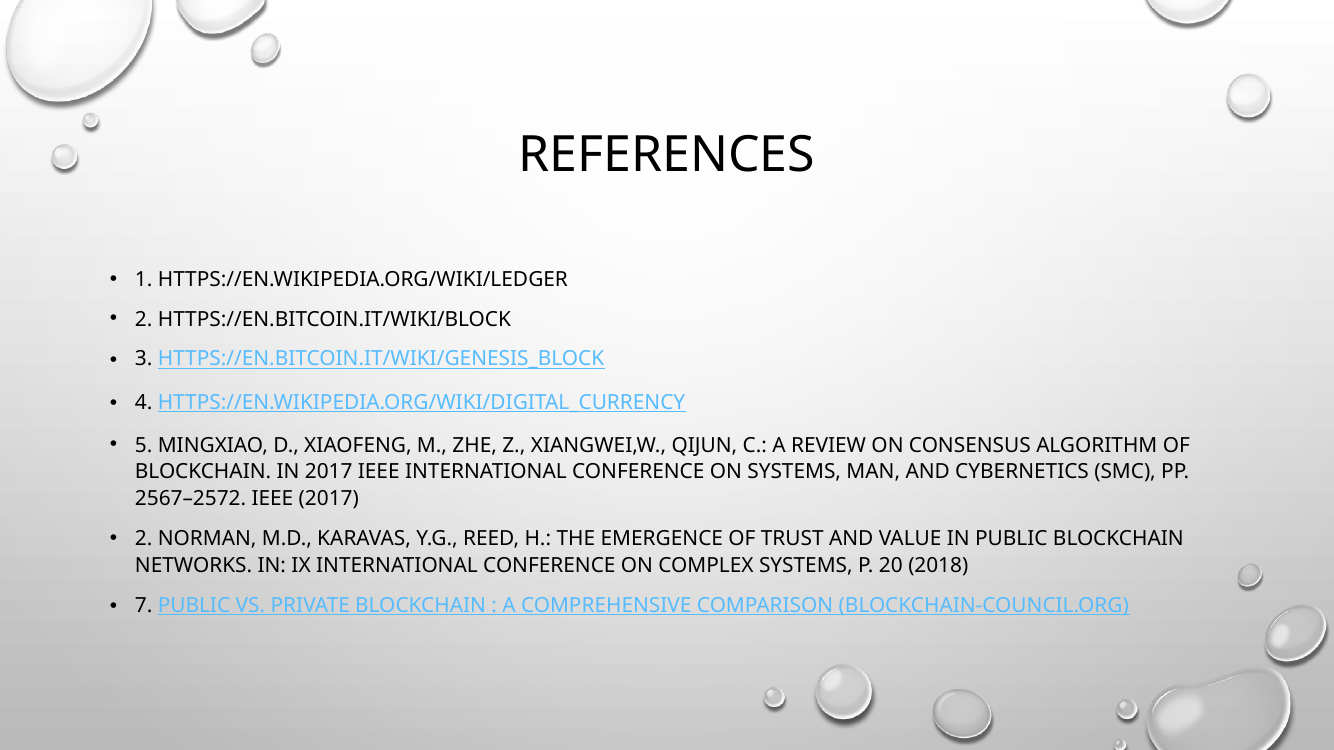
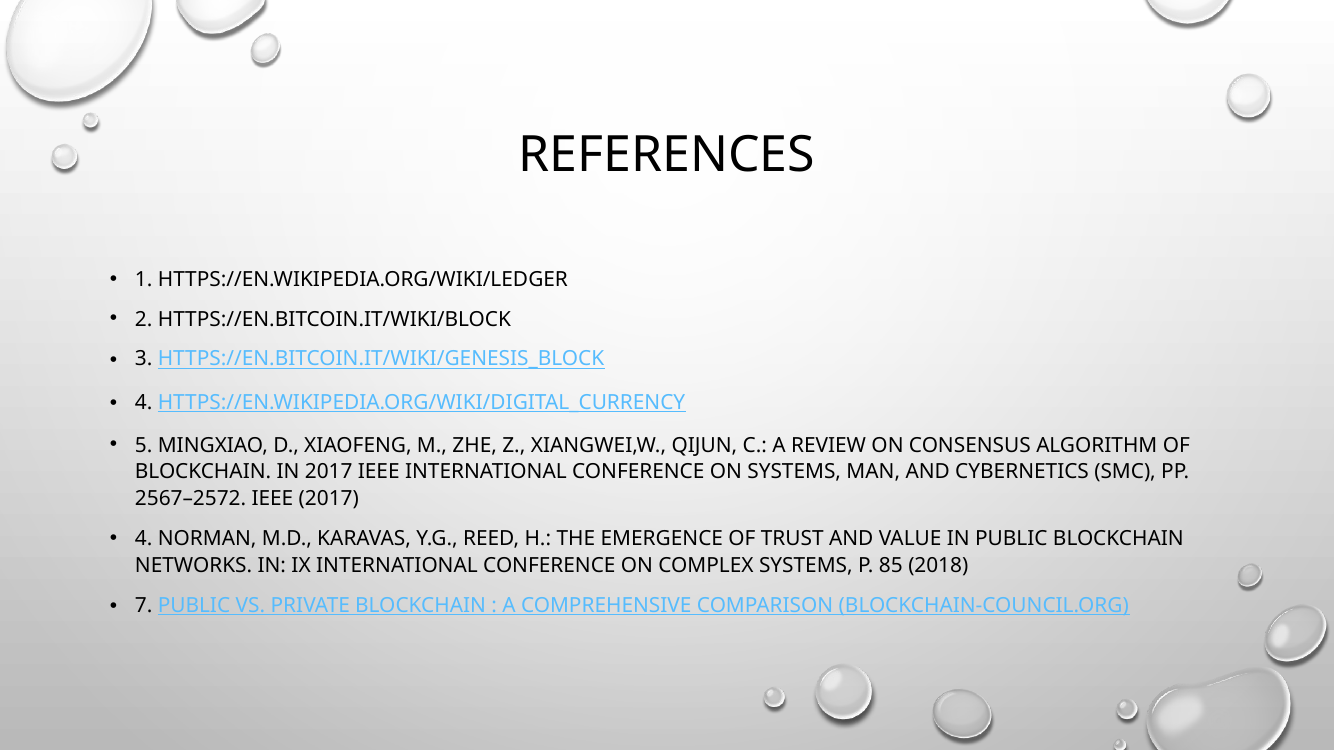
2: 2 -> 4 (144, 539)
20: 20 -> 85 (891, 566)
